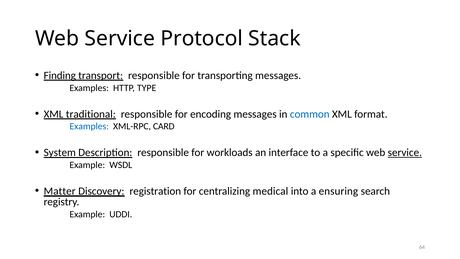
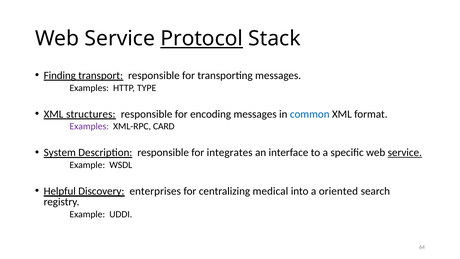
Protocol underline: none -> present (202, 39)
traditional: traditional -> structures (91, 114)
Examples colour: blue -> purple (89, 126)
workloads: workloads -> integrates (230, 153)
Matter: Matter -> Helpful (60, 191)
registration: registration -> enterprises (155, 191)
ensuring: ensuring -> oriented (338, 191)
